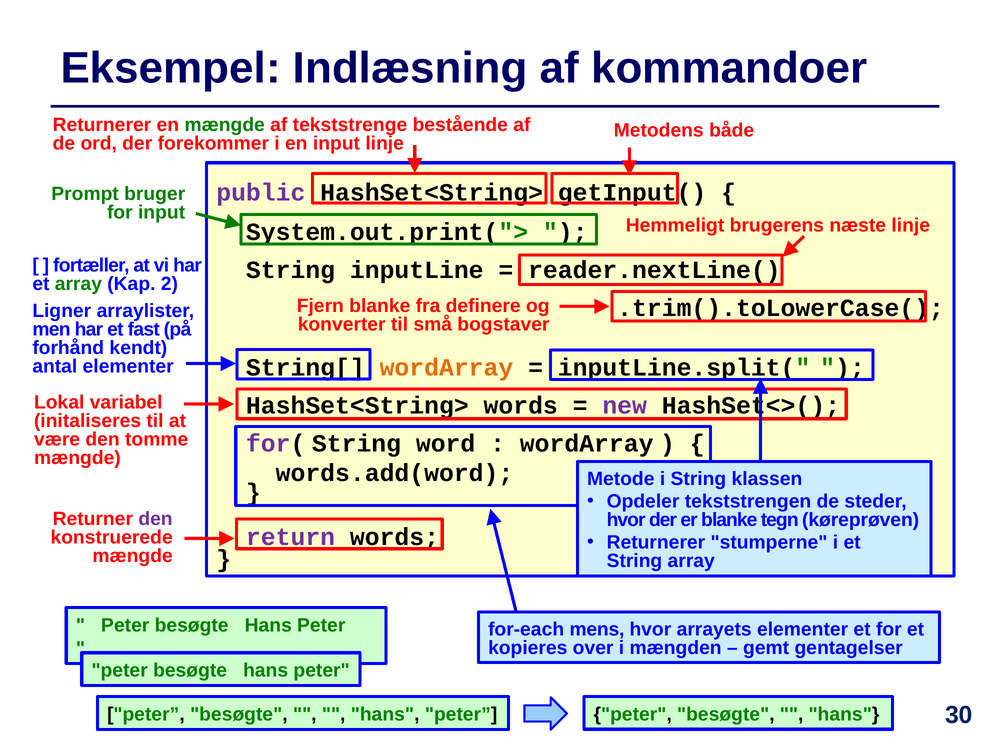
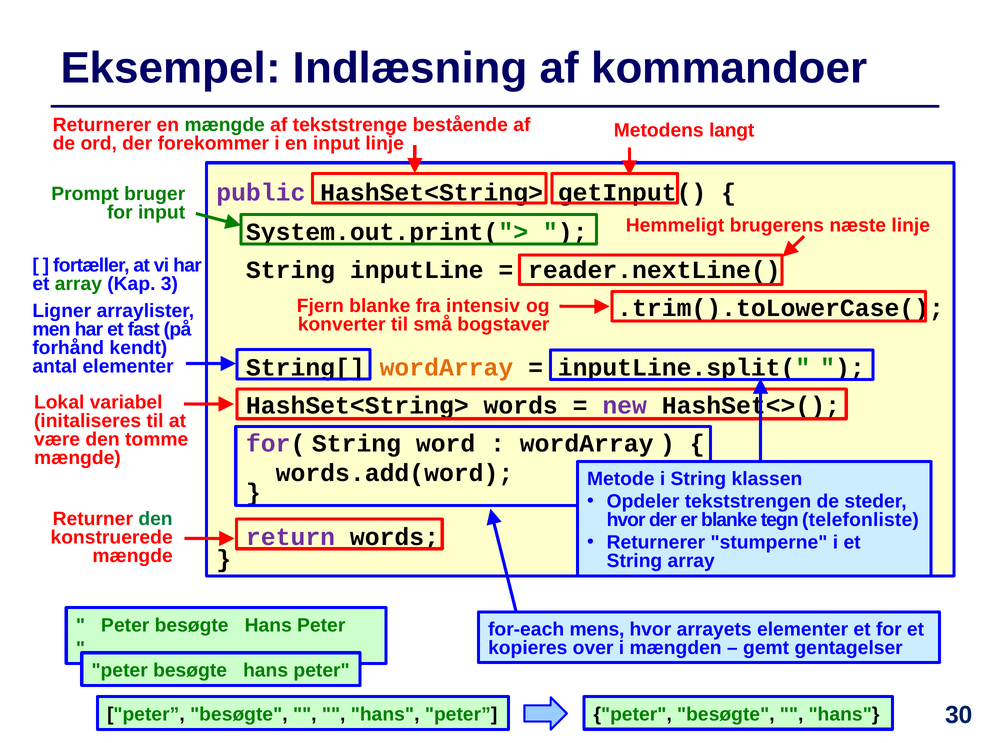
både: både -> langt (732, 130)
2: 2 -> 3 (169, 284)
definere: definere -> intensiv (483, 306)
den colour: purple -> green (155, 518)
køreprøven: køreprøven -> telefonliste (860, 520)
